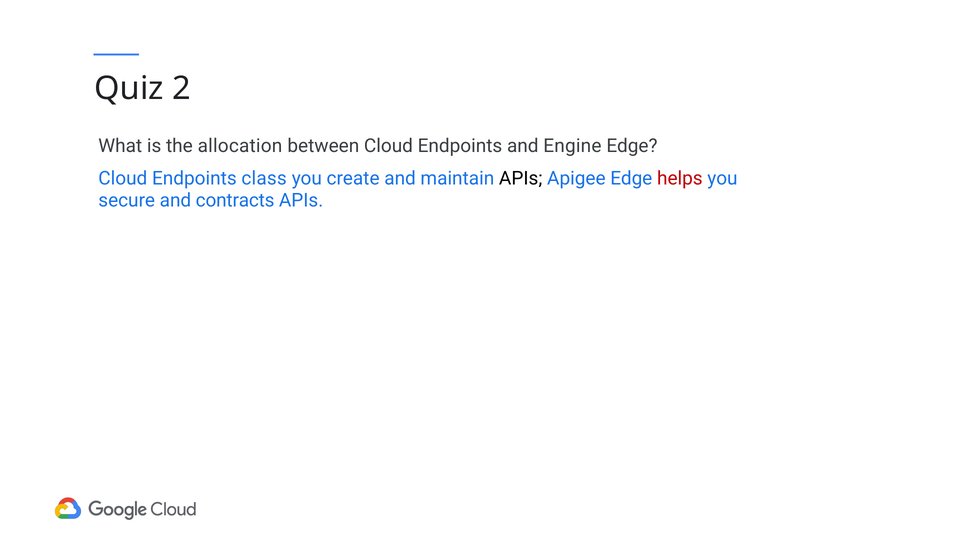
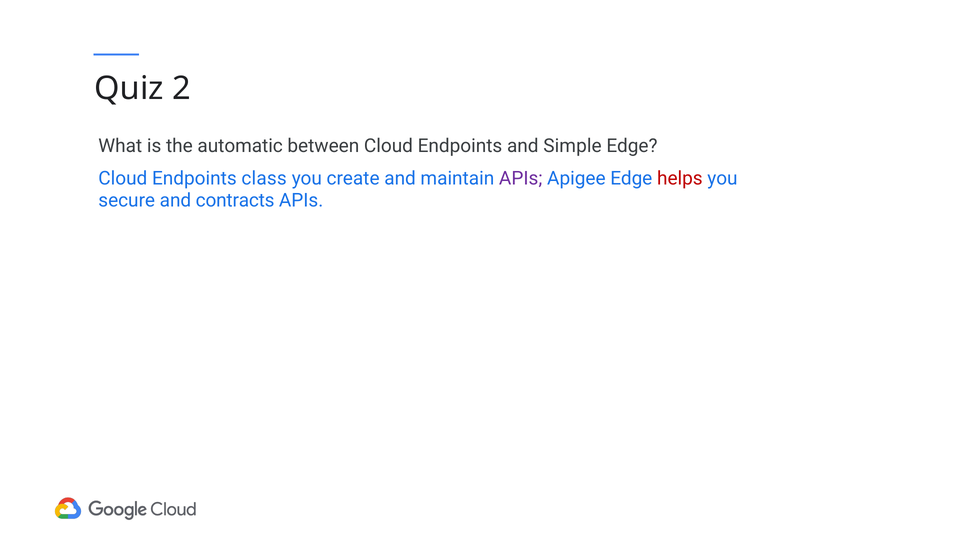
allocation: allocation -> automatic (240, 146)
Engine: Engine -> Simple (572, 146)
APIs colour: black -> purple (521, 178)
